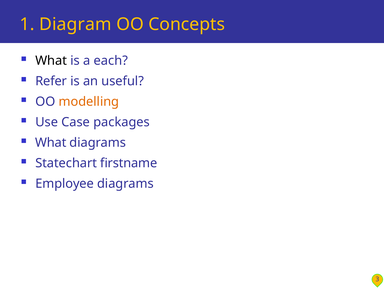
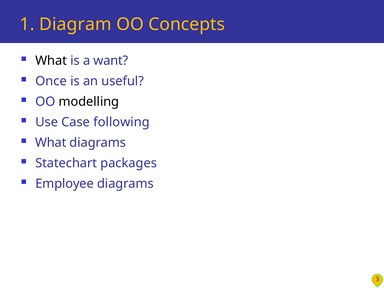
each: each -> want (111, 61)
Refer: Refer -> Once (51, 81)
modelling colour: orange -> black (89, 102)
packages: packages -> following (121, 122)
firstname: firstname -> packages (129, 163)
